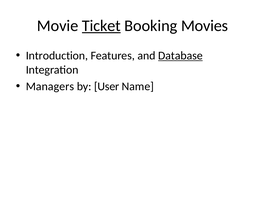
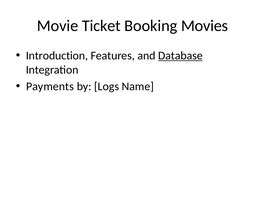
Ticket underline: present -> none (101, 26)
Managers: Managers -> Payments (50, 86)
User: User -> Logs (107, 86)
